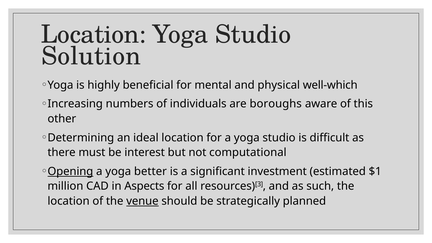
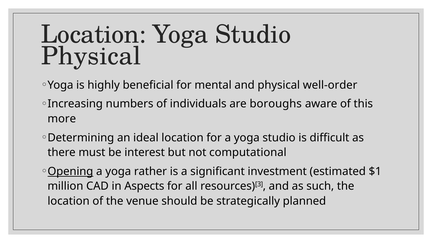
Solution: Solution -> Physical (91, 56)
well-which: well-which -> well-order (330, 85)
other: other -> more (62, 119)
better: better -> rather (150, 171)
venue underline: present -> none (142, 201)
